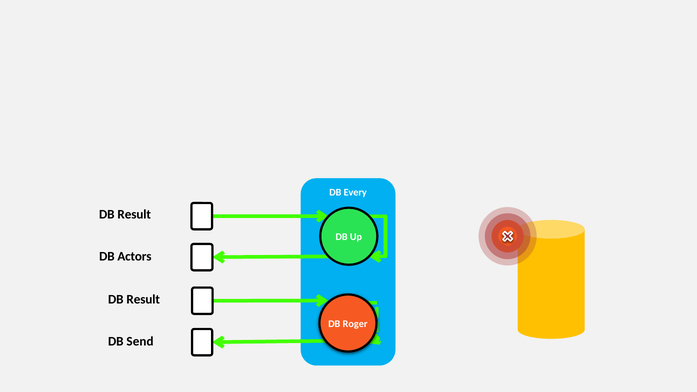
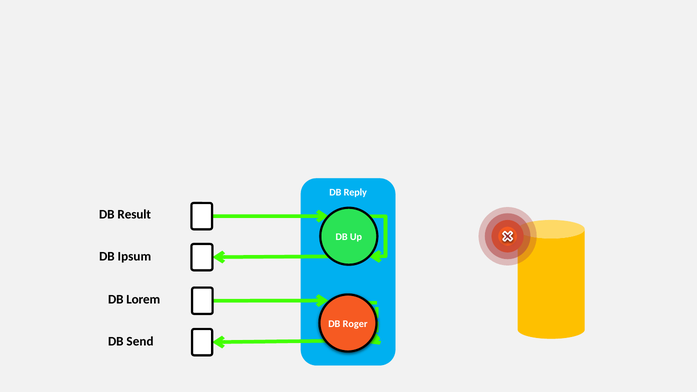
Every: Every -> Reply (355, 192)
Actors: Actors -> Ipsum (134, 257)
Result: Result -> Lorem (143, 300)
